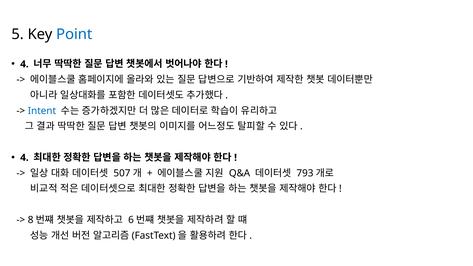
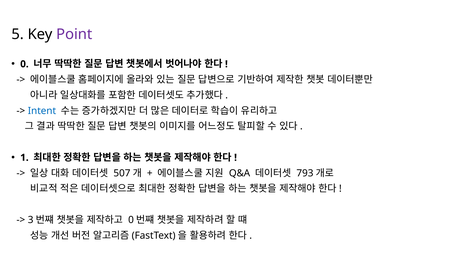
Point colour: blue -> purple (74, 34)
4: 4 -> 0 (24, 64)
4: 4 -> 1 (24, 158)
8: 8 -> 3 (31, 220)
6: 6 -> 0 (131, 220)
